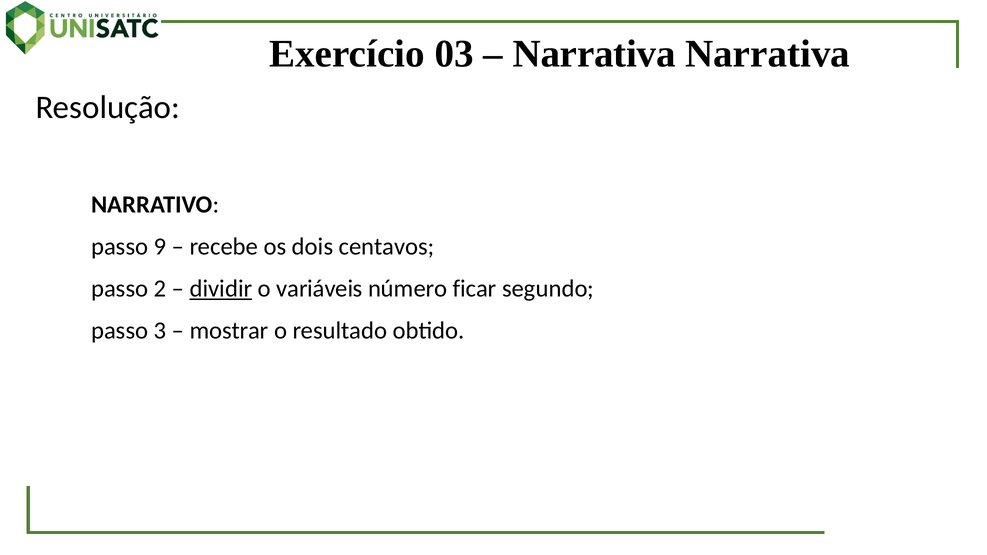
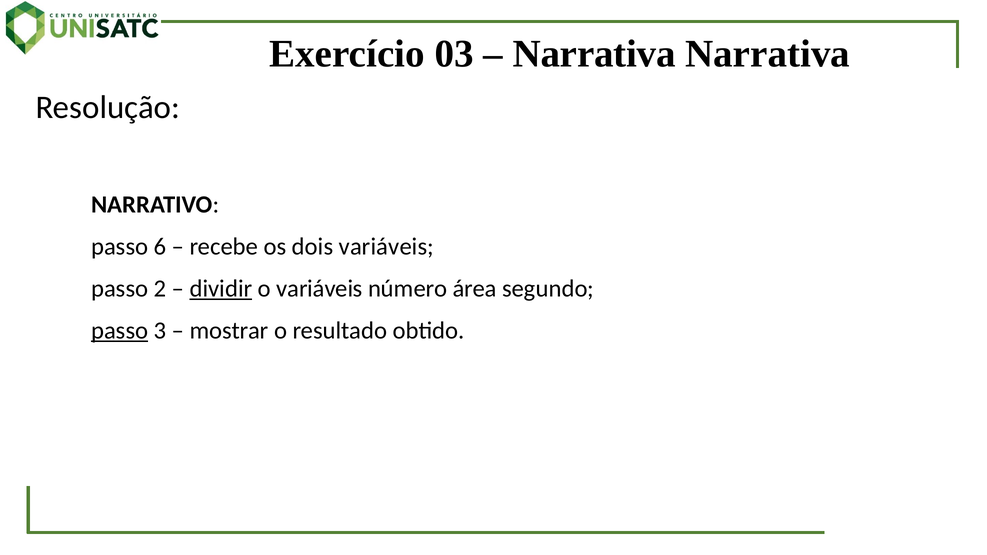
9: 9 -> 6 (160, 247)
dois centavos: centavos -> variáveis (386, 247)
ficar: ficar -> área (475, 289)
passo underline: none -> present (120, 331)
